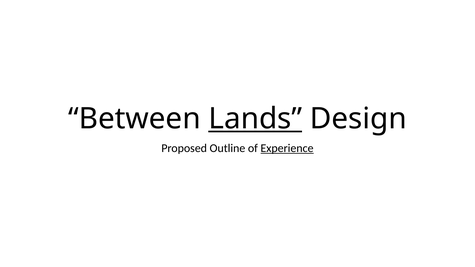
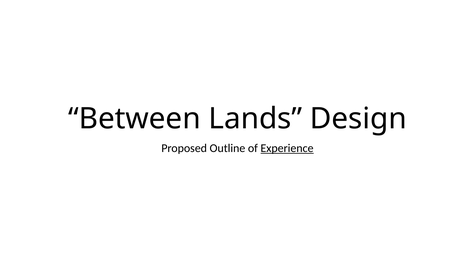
Lands underline: present -> none (255, 119)
